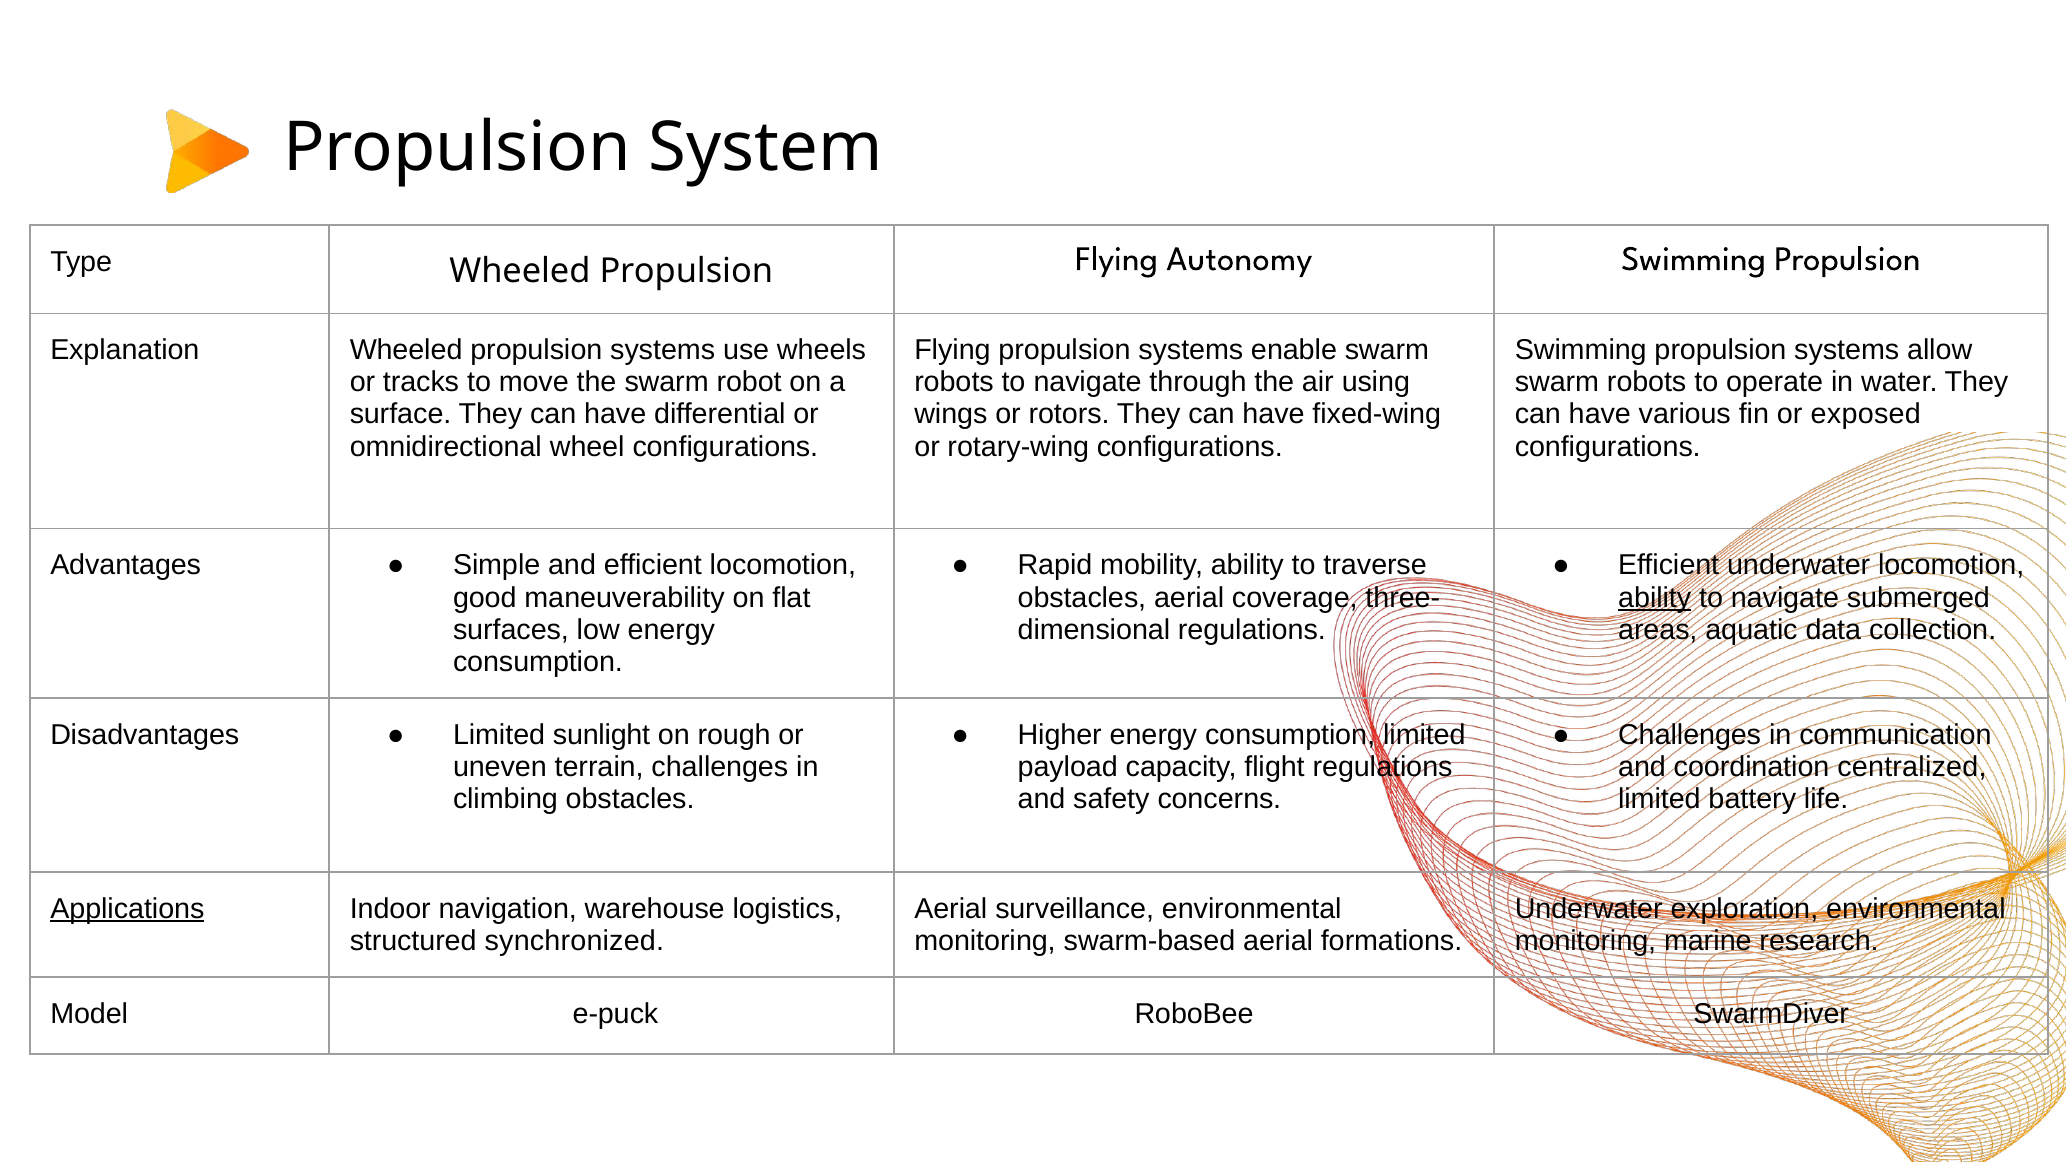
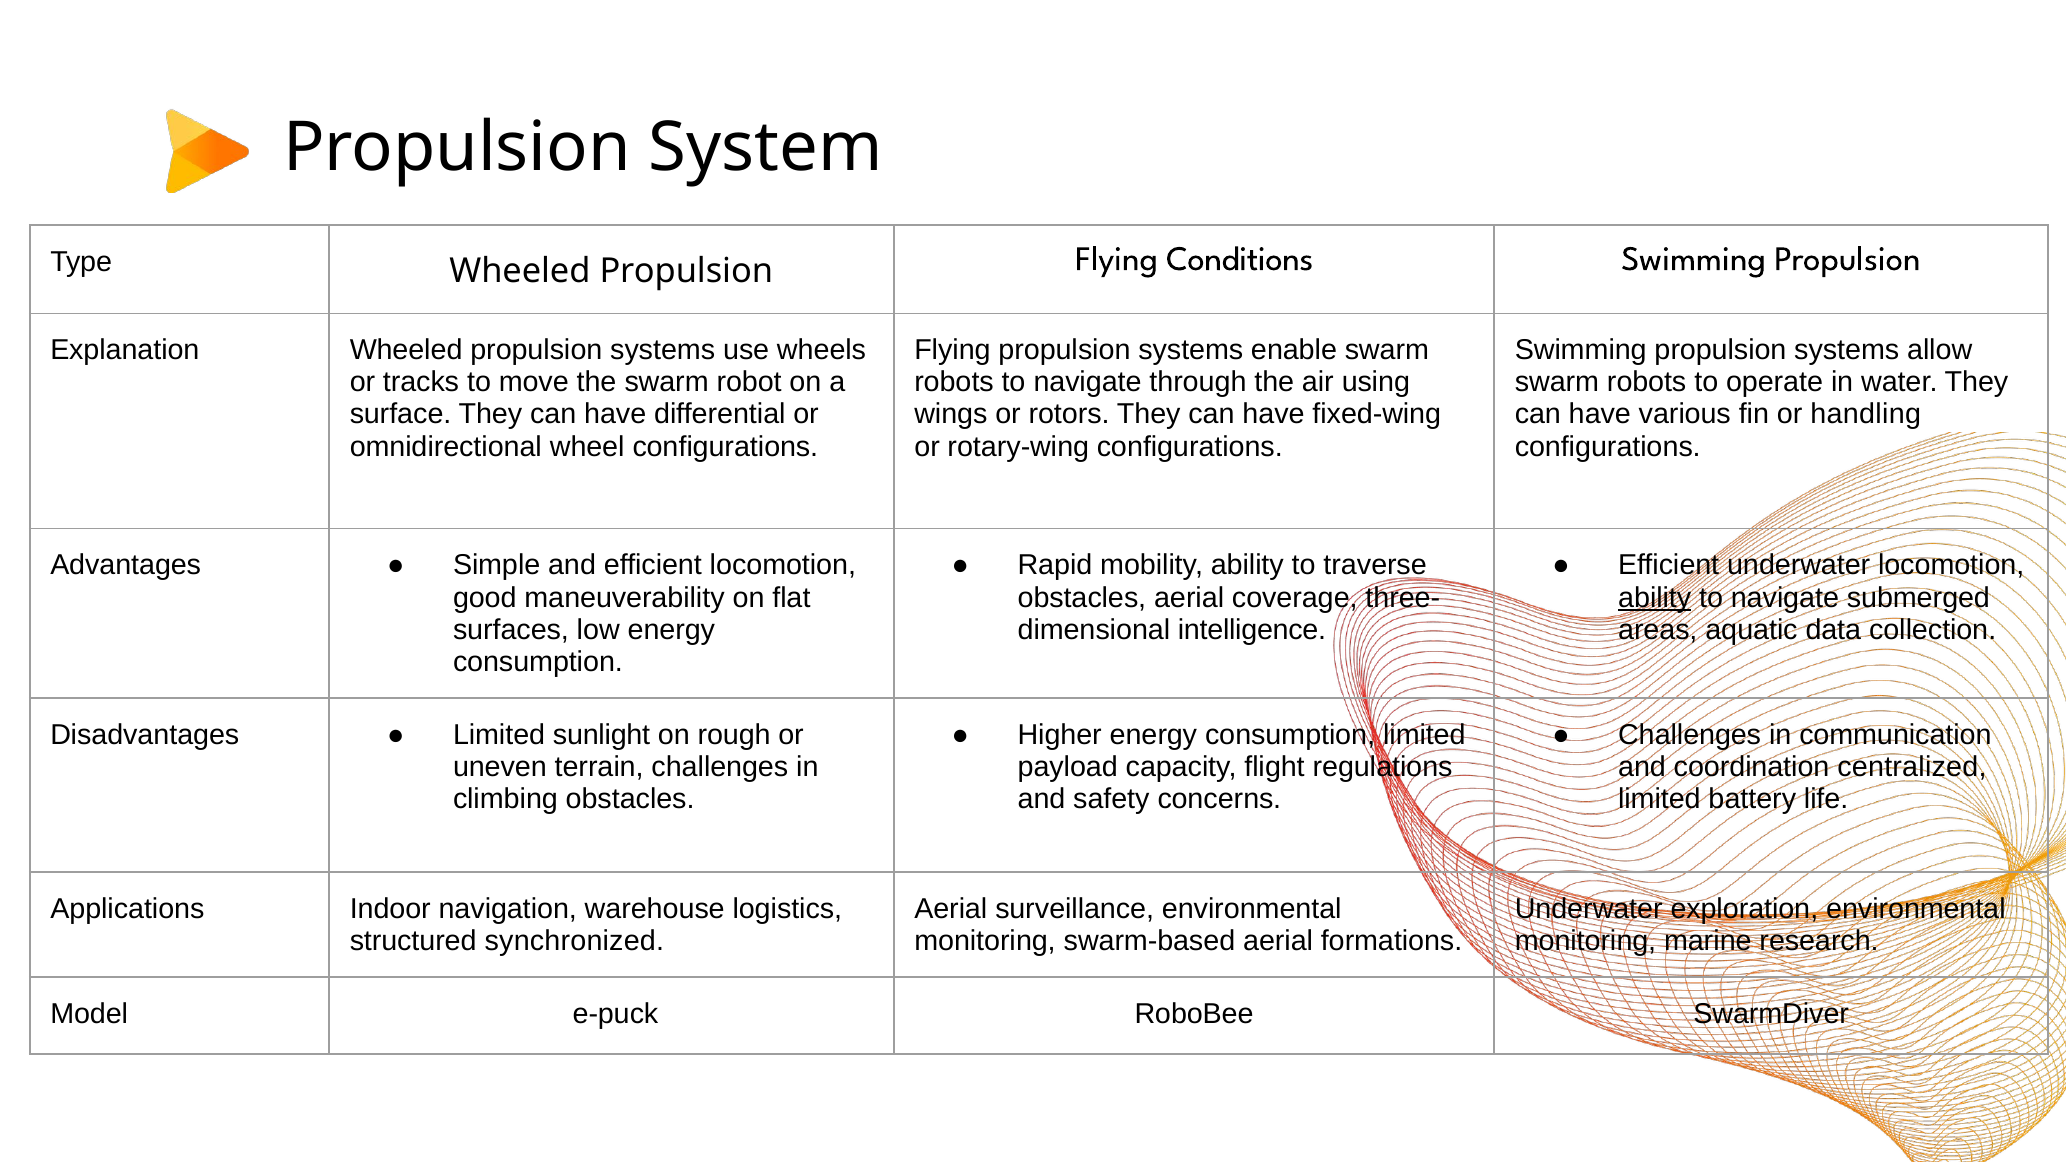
Autonomy: Autonomy -> Conditions (1240, 259)
exposed: exposed -> handling (1866, 415)
regulations: regulations -> intelligence (1252, 630)
Applications underline: present -> none (127, 909)
